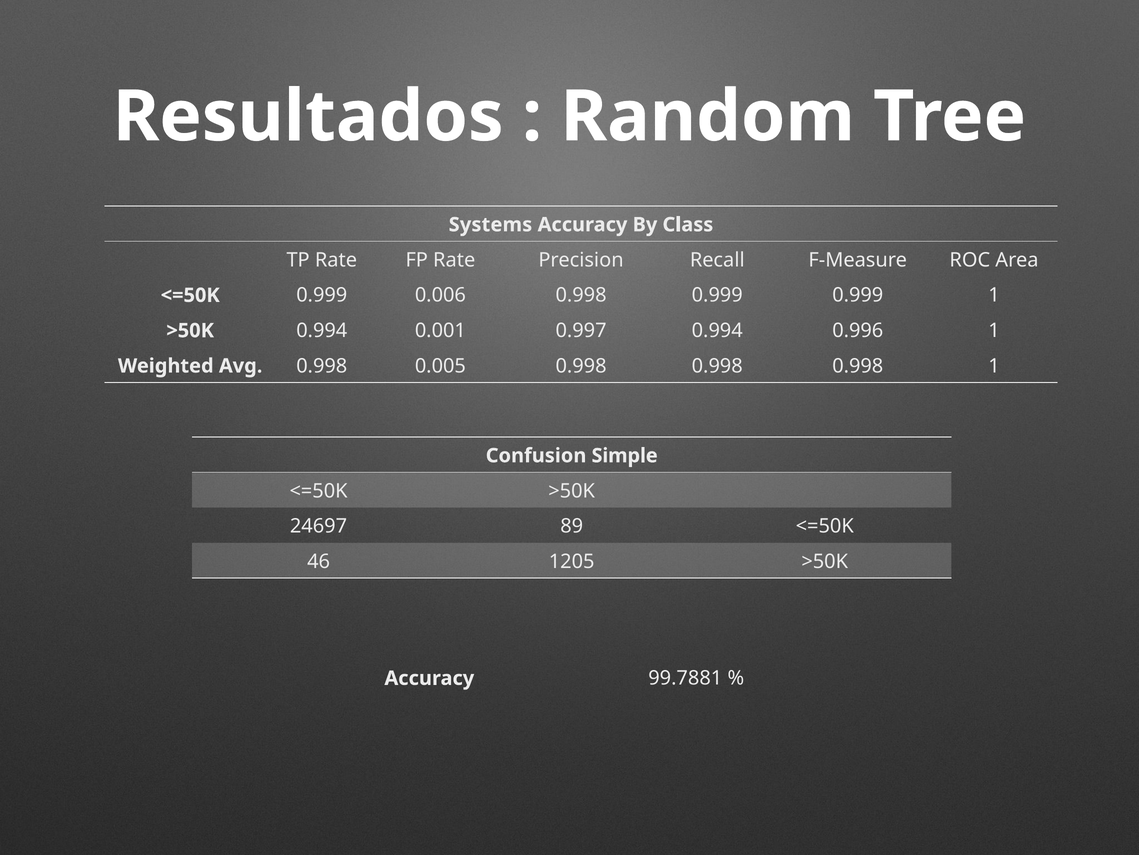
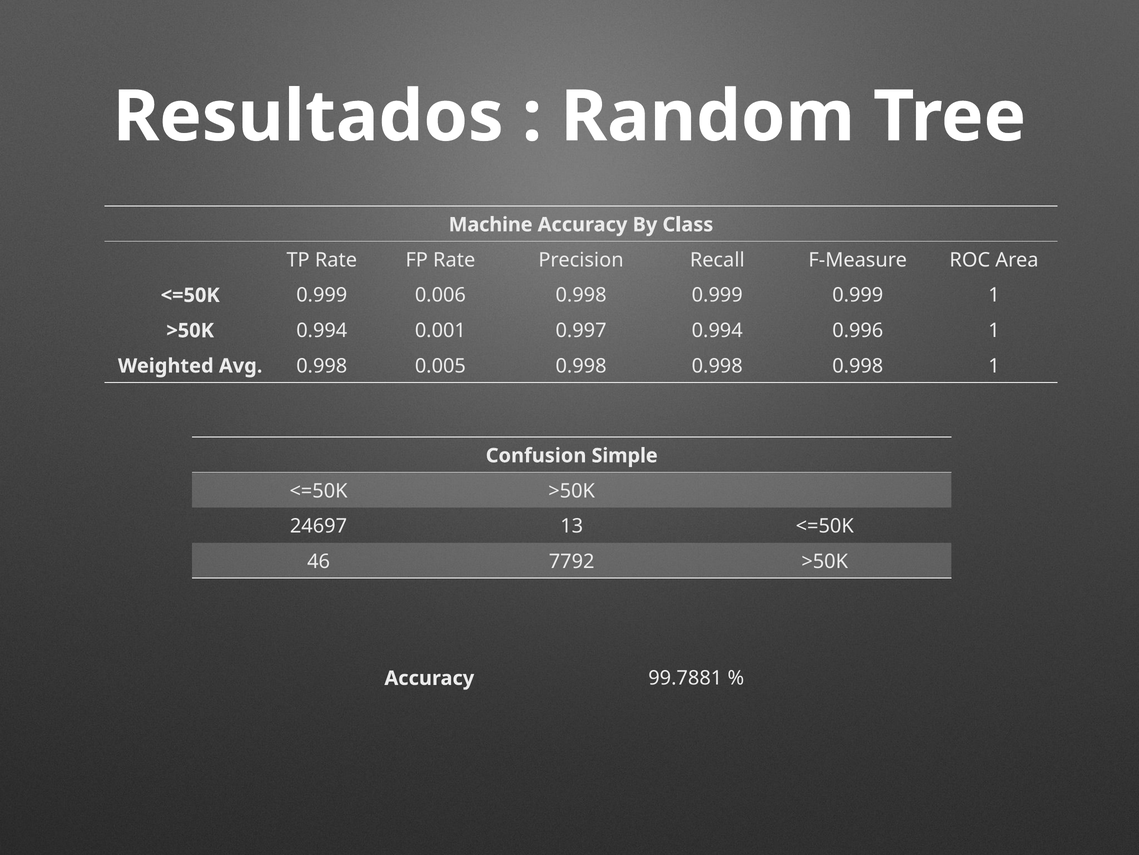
Systems: Systems -> Machine (491, 225)
89: 89 -> 13 (572, 526)
1205: 1205 -> 7792 (572, 561)
